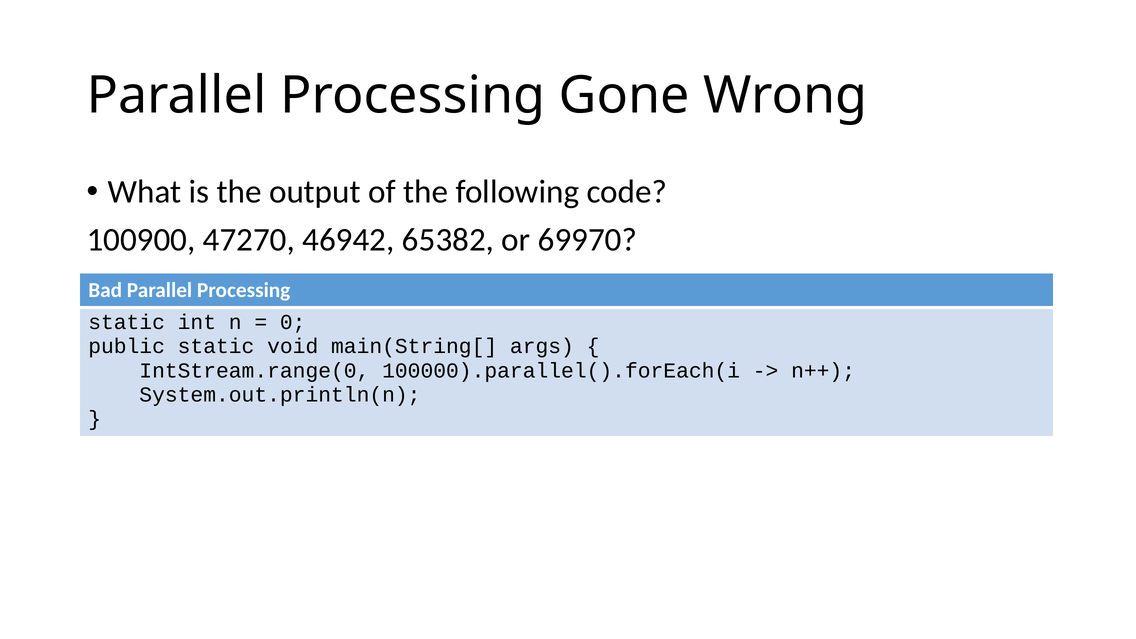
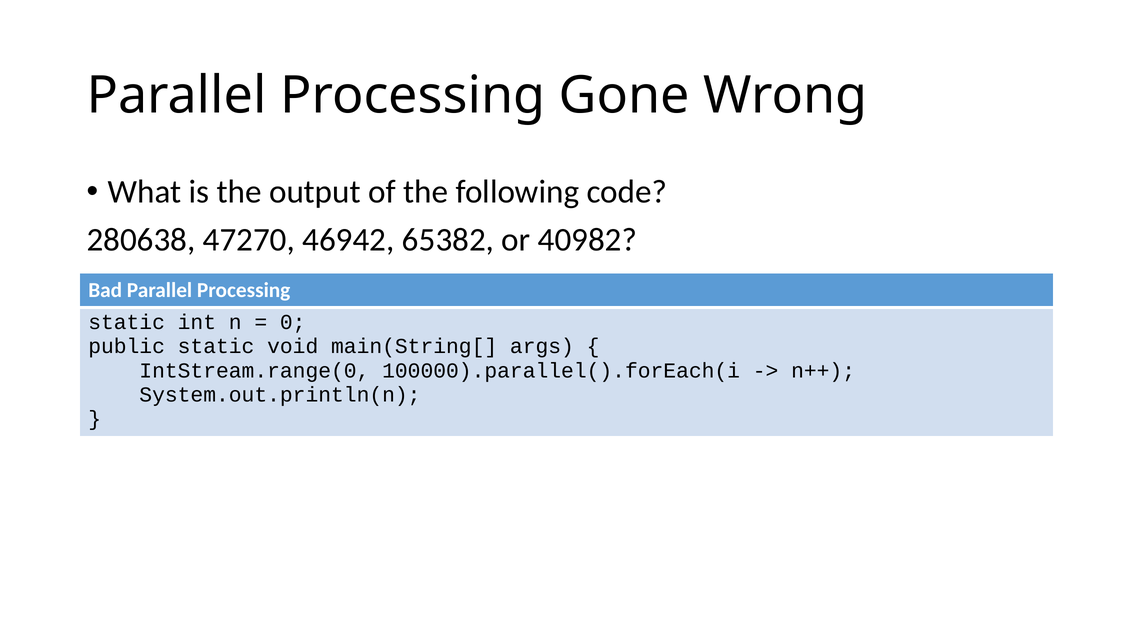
100900: 100900 -> 280638 (141, 240)
69970: 69970 -> 40982 (587, 240)
